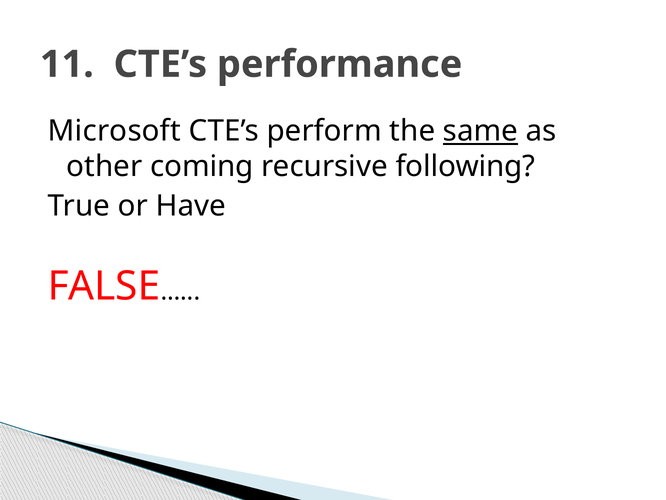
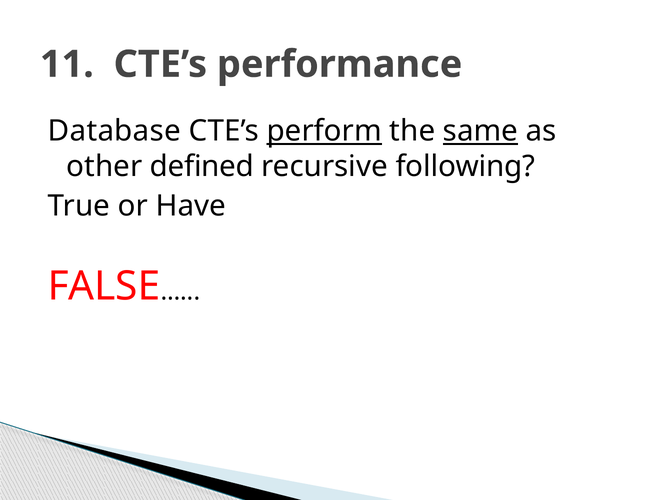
Microsoft: Microsoft -> Database (114, 131)
perform underline: none -> present (324, 131)
coming: coming -> defined (202, 167)
